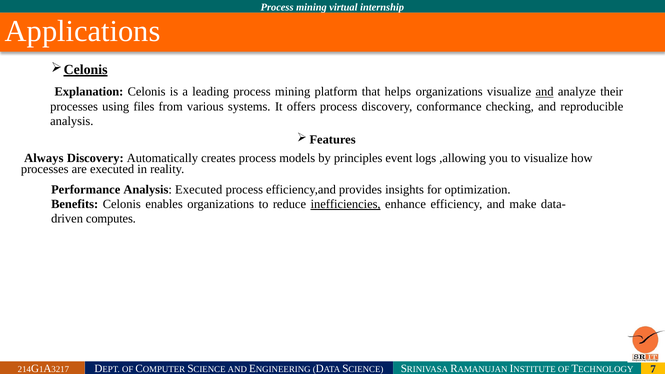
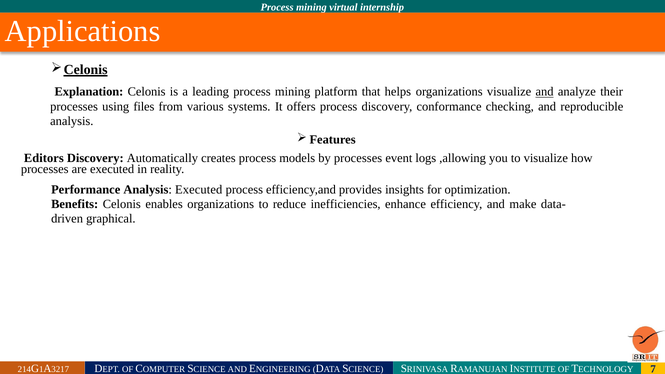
Always: Always -> Editors (44, 158)
by principles: principles -> processes (358, 158)
inefficiencies underline: present -> none (346, 204)
computes: computes -> graphical (111, 219)
